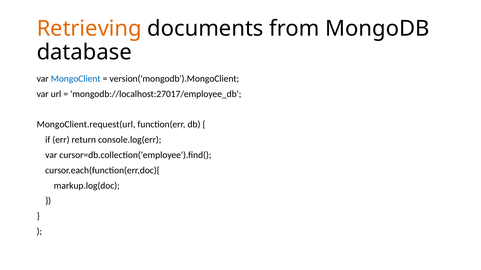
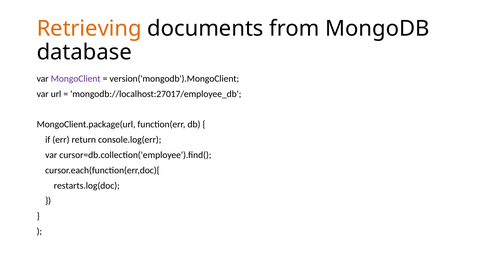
MongoClient colour: blue -> purple (76, 79)
MongoClient.request(url: MongoClient.request(url -> MongoClient.package(url (86, 125)
markup.log(doc: markup.log(doc -> restarts.log(doc (87, 186)
